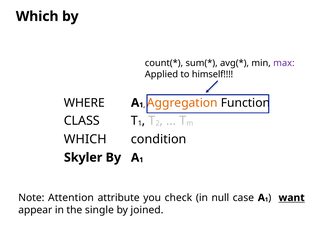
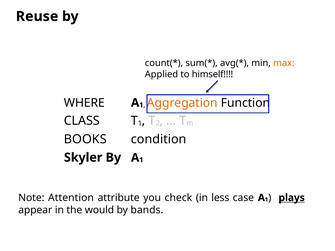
Which: Which -> Reuse (37, 16)
max colour: purple -> orange (284, 63)
WHICH: WHICH -> BOOKS (85, 139)
null: null -> less (220, 198)
want: want -> plays (292, 198)
single: single -> would (99, 210)
joined: joined -> bands (147, 210)
